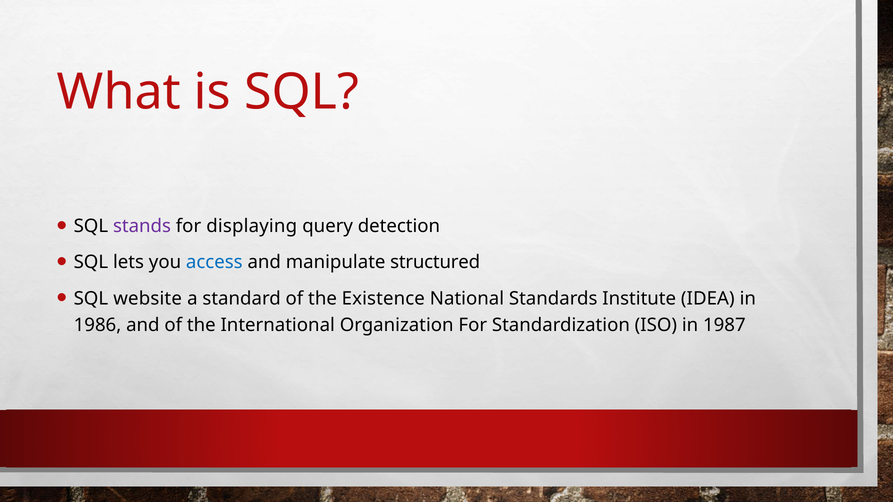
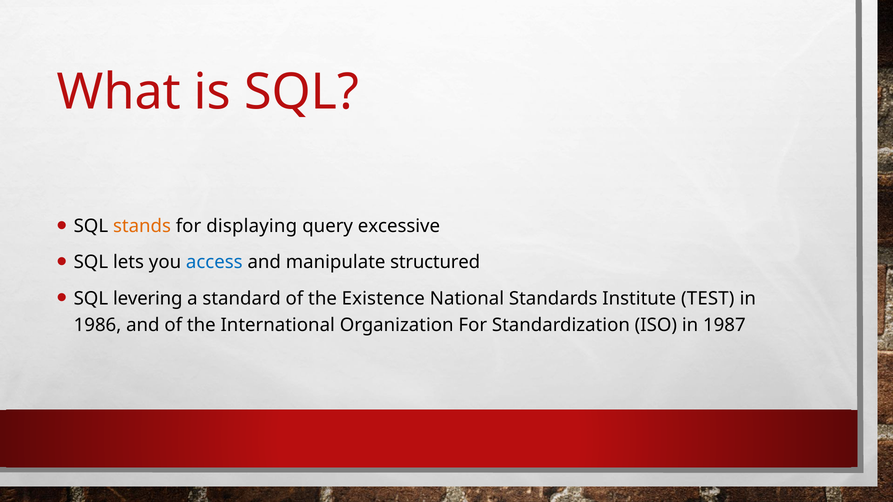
stands colour: purple -> orange (142, 226)
detection: detection -> excessive (399, 226)
website: website -> levering (148, 299)
IDEA: IDEA -> TEST (708, 299)
